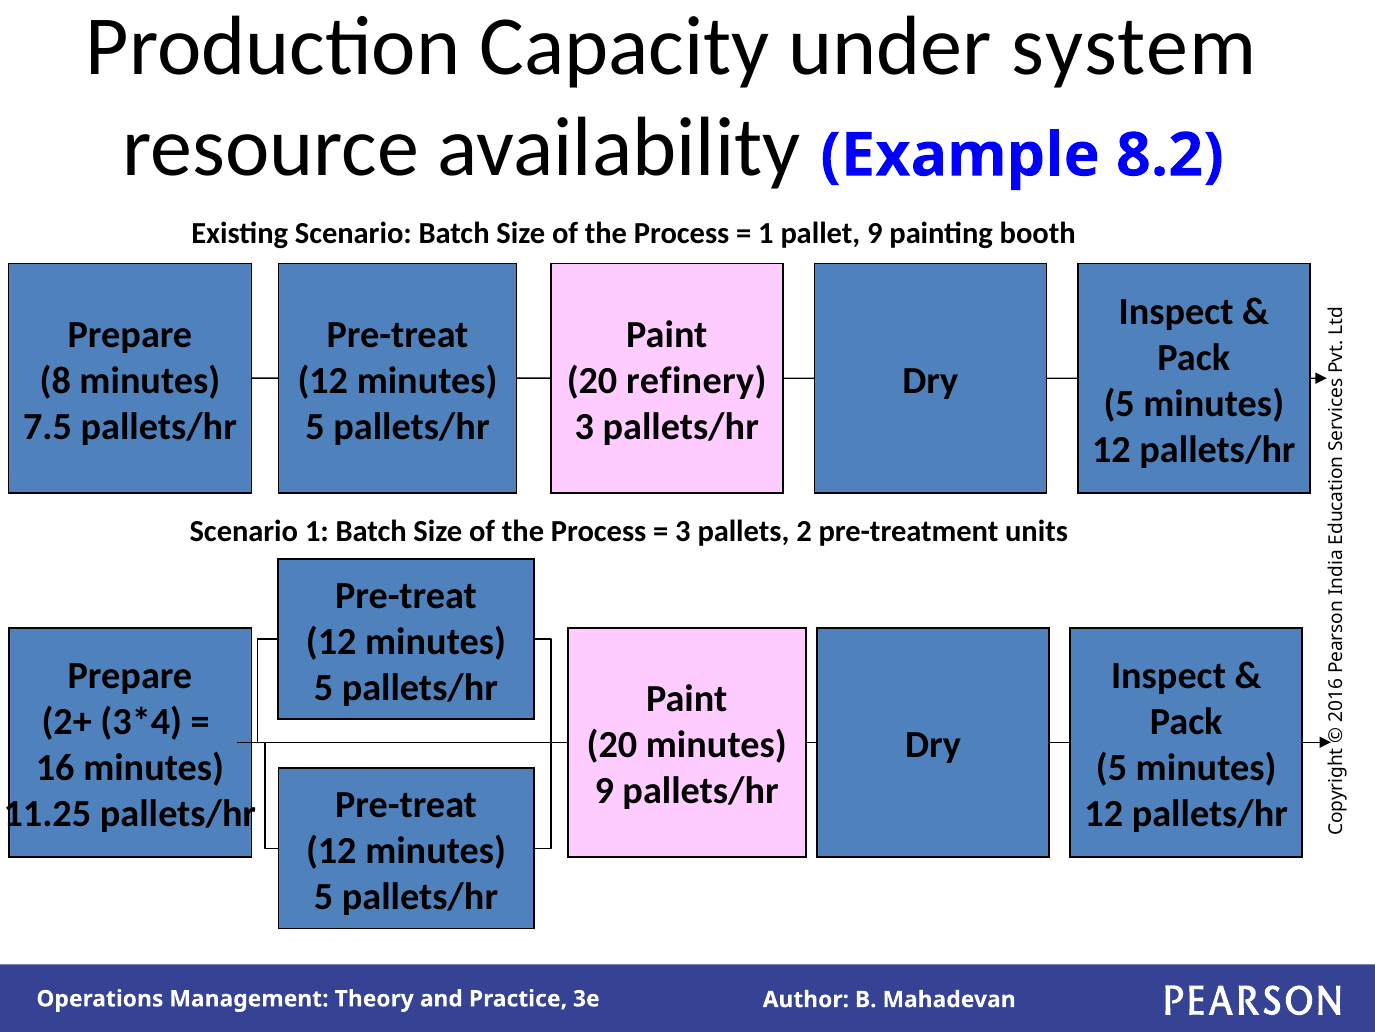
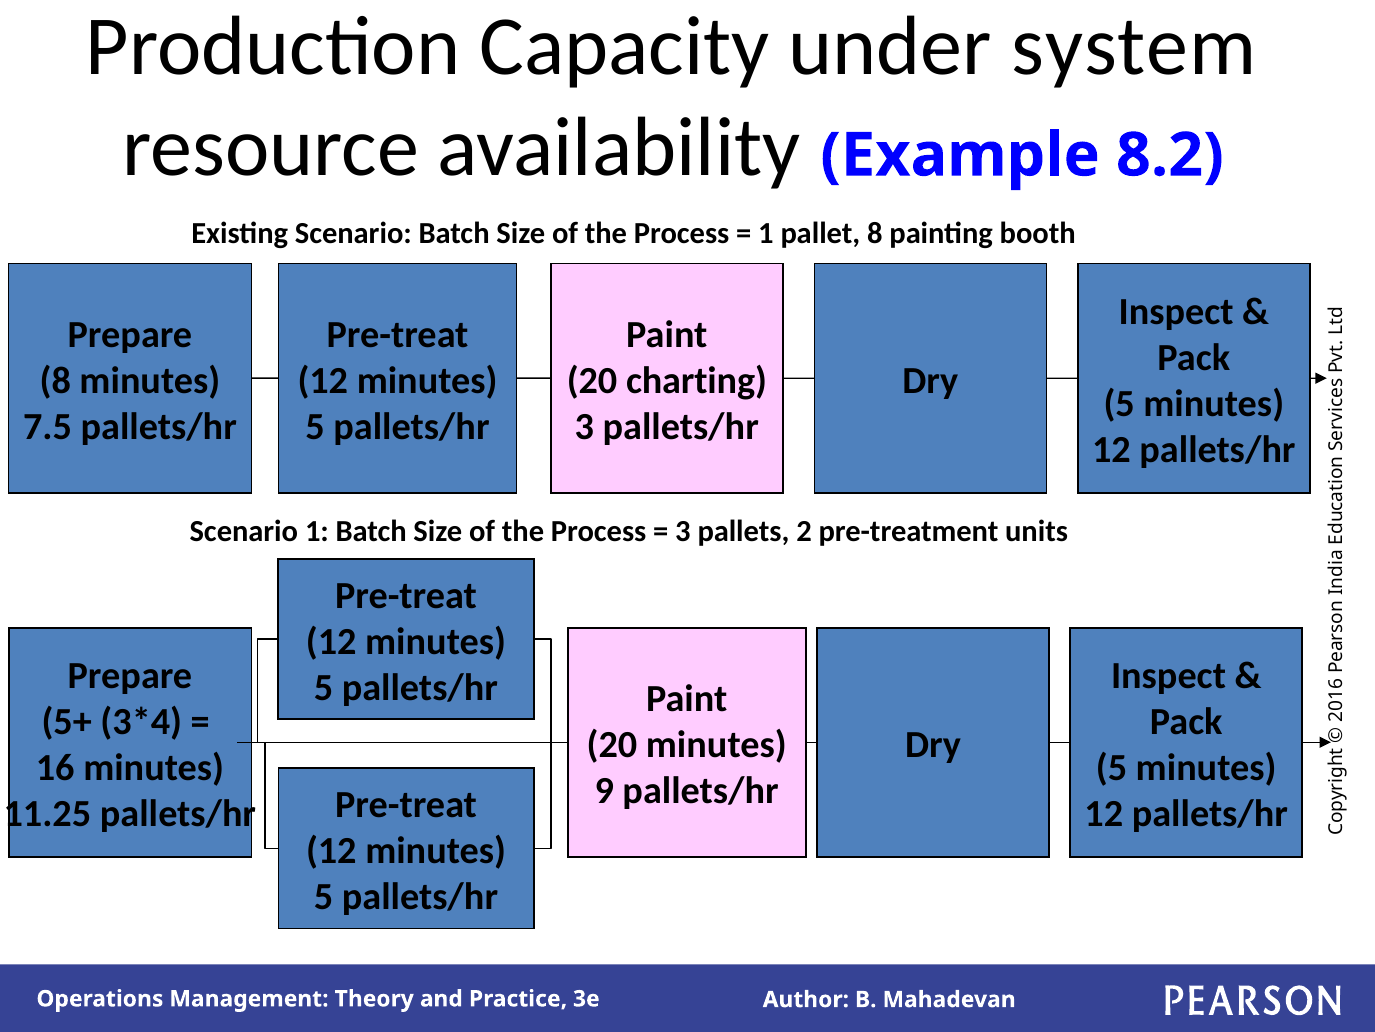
pallet 9: 9 -> 8 (875, 233)
refinery: refinery -> charting (696, 381)
2+: 2+ -> 5+ (67, 721)
